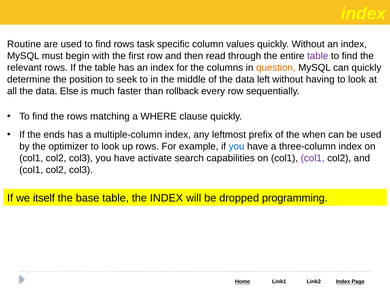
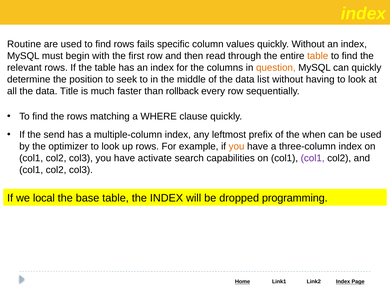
task: task -> fails (146, 44)
table colour: purple -> orange (318, 56)
left: left -> list (263, 79)
Else: Else -> Title (69, 91)
ends: ends -> send (54, 134)
you colour: blue -> orange (237, 146)
itself: itself -> local (44, 198)
